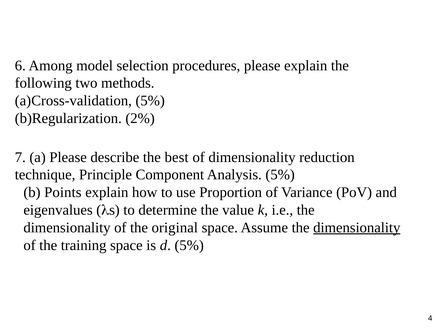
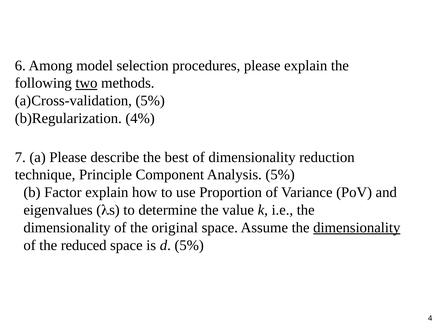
two underline: none -> present (86, 83)
2%: 2% -> 4% (140, 118)
Points: Points -> Factor (63, 192)
training: training -> reduced (84, 245)
